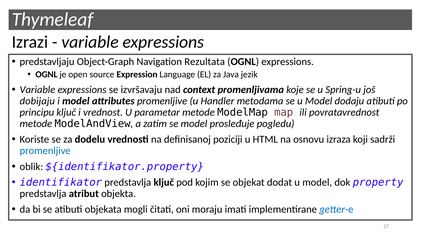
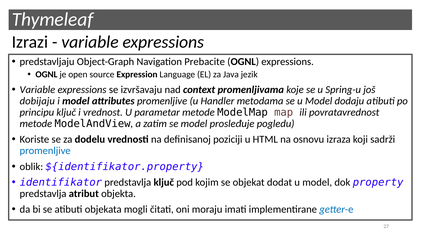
Rezultata: Rezultata -> Prebacite (205, 62)
